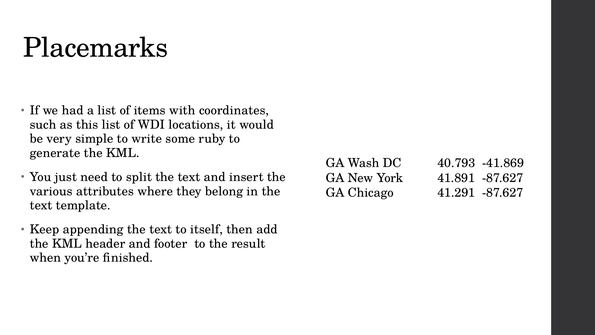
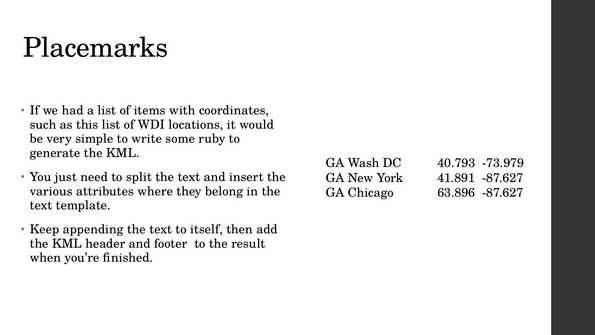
-41.869: -41.869 -> -73.979 (503, 163)
41.291: 41.291 -> 63.896 (456, 193)
